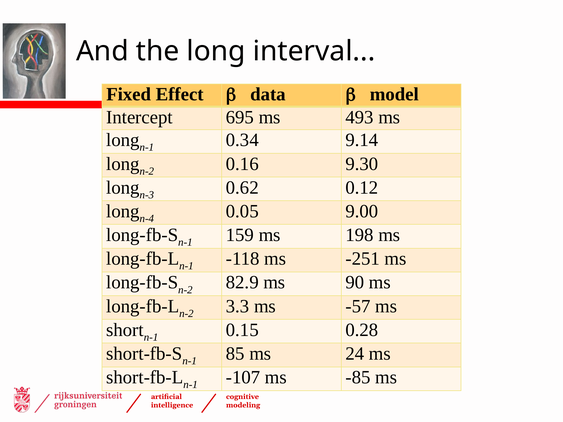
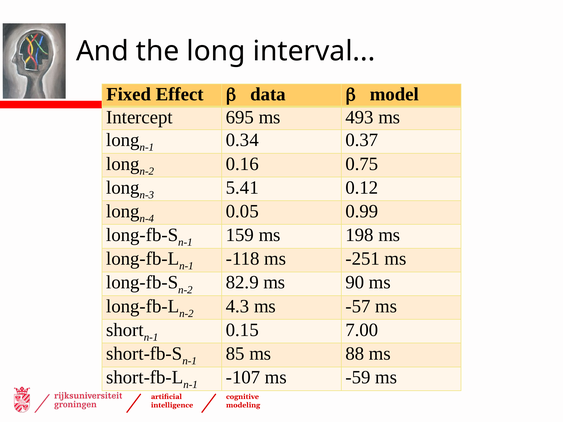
9.14: 9.14 -> 0.37 (362, 140)
9.30: 9.30 -> 0.75 (362, 164)
0.62: 0.62 -> 5.41 (242, 188)
9.00: 9.00 -> 0.99 (362, 211)
3.3: 3.3 -> 4.3 (238, 306)
0.28: 0.28 -> 7.00 (362, 330)
24: 24 -> 88 (355, 354)
-85: -85 -> -59 (358, 378)
